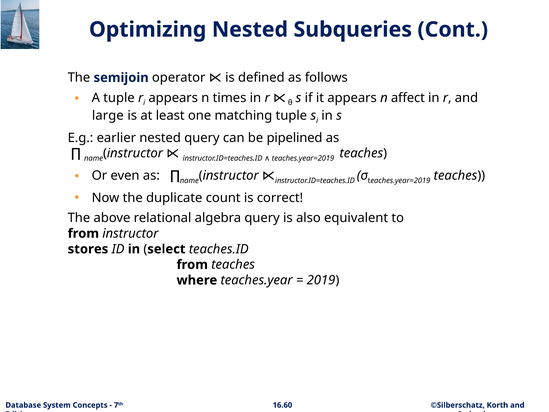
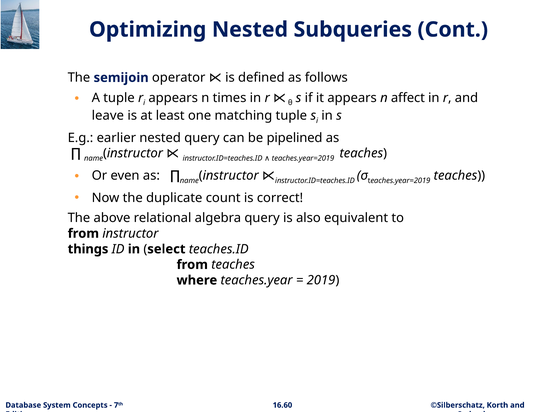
large: large -> leave (108, 115)
stores: stores -> things (88, 249)
